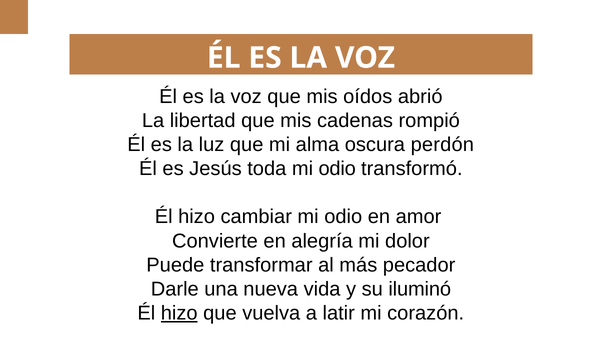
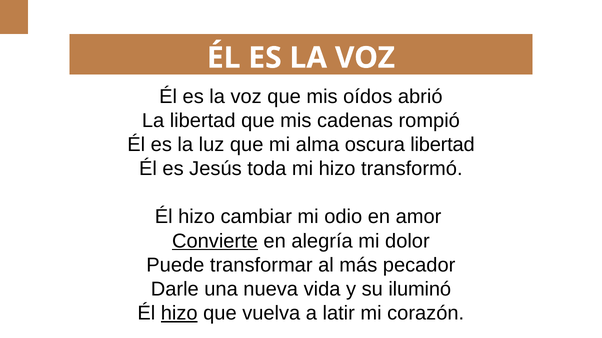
oscura perdón: perdón -> libertad (443, 145)
toda mi odio: odio -> hizo (337, 169)
Convierte underline: none -> present (215, 241)
